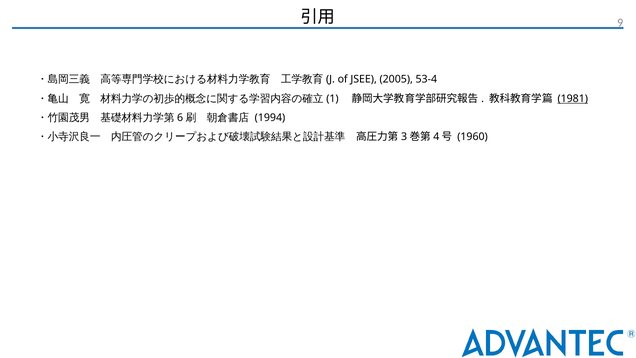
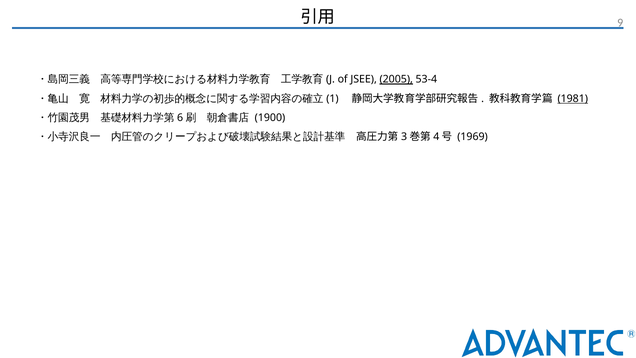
2005 underline: none -> present (396, 79)
1994: 1994 -> 1900 (270, 118)
1960: 1960 -> 1969 (473, 137)
